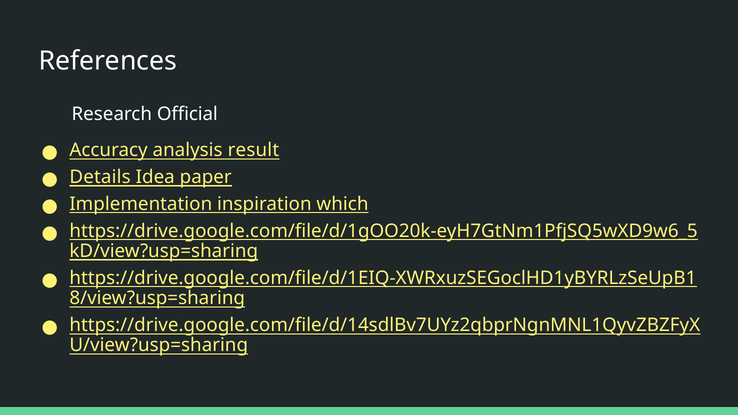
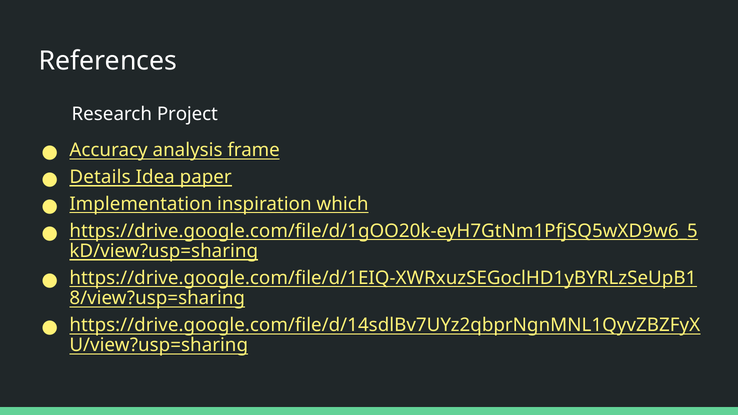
Official: Official -> Project (187, 114)
result: result -> frame (254, 150)
